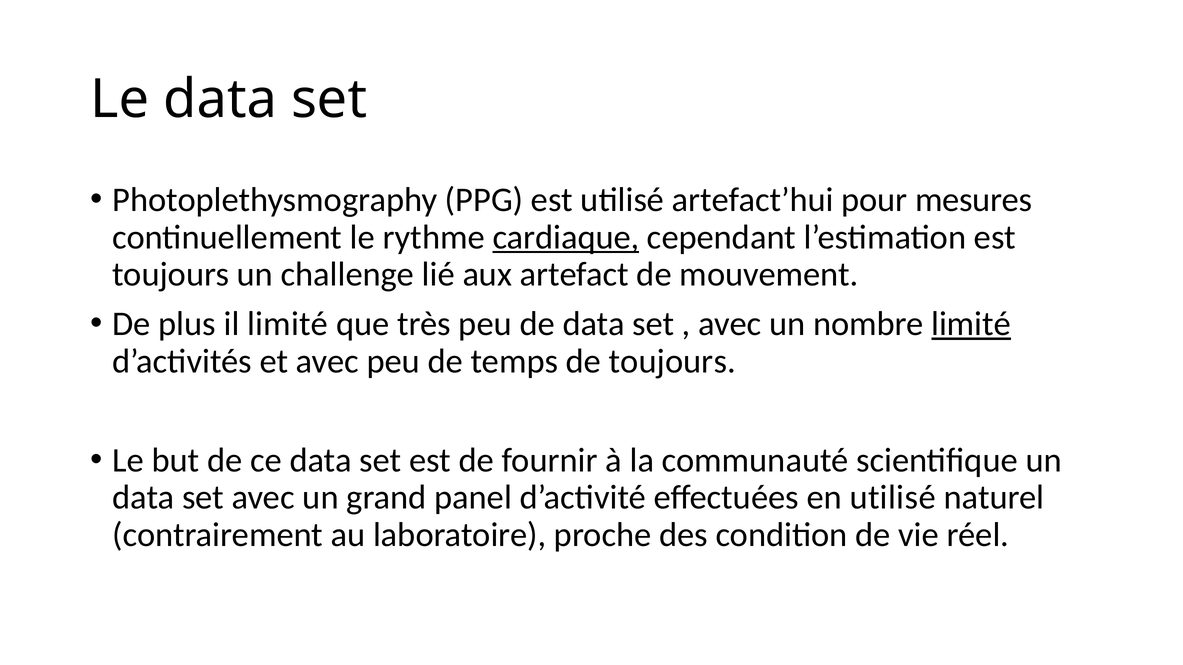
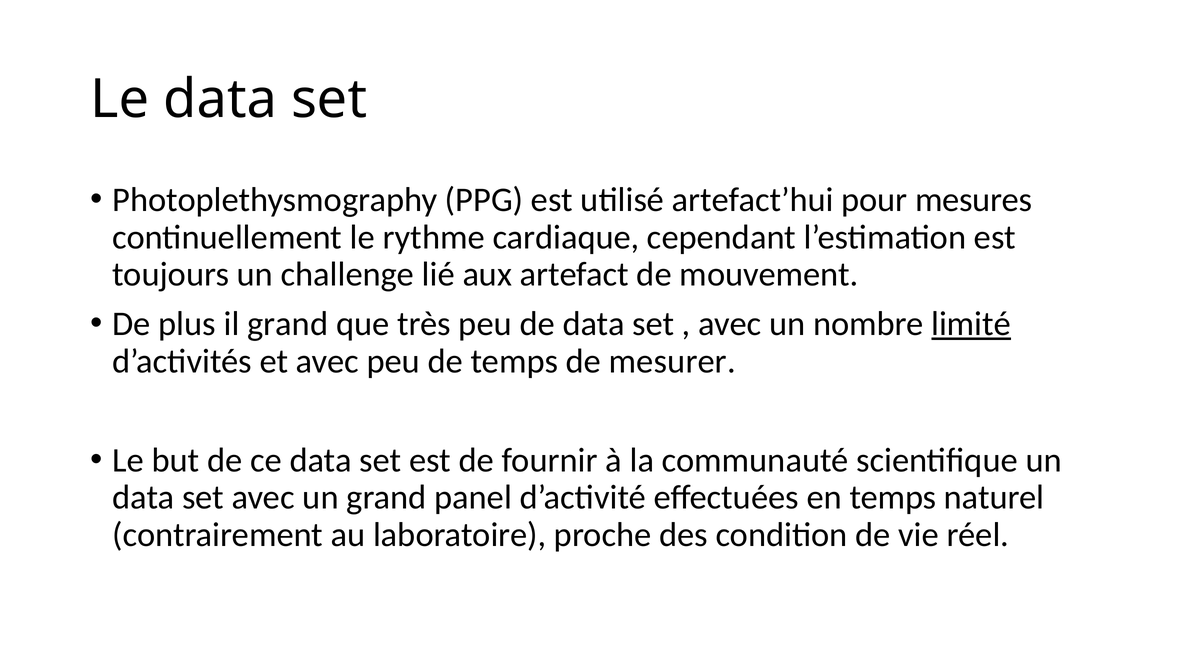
cardiaque underline: present -> none (566, 237)
il limité: limité -> grand (288, 324)
de toujours: toujours -> mesurer (672, 361)
en utilisé: utilisé -> temps (893, 498)
